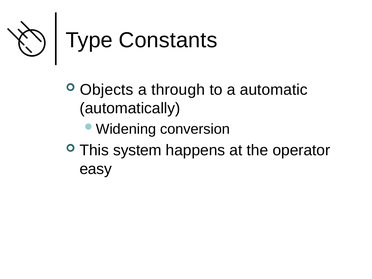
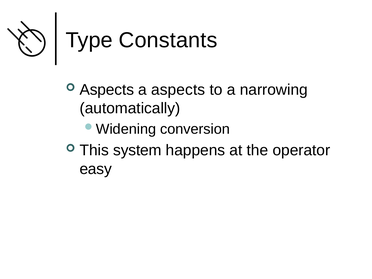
Objects: Objects -> Aspects (107, 90)
a through: through -> aspects (178, 90)
automatic: automatic -> narrowing (274, 90)
